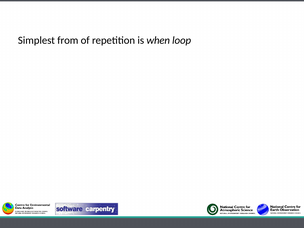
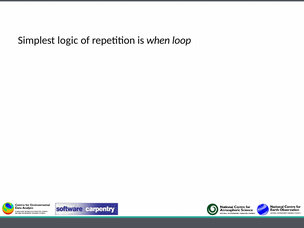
from: from -> logic (68, 40)
